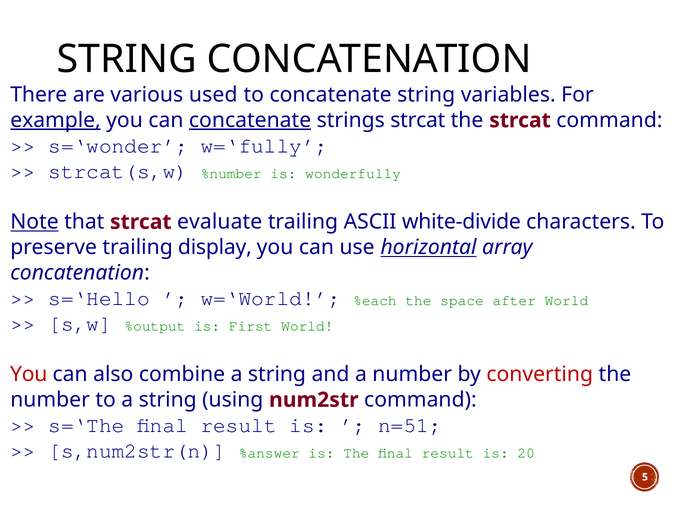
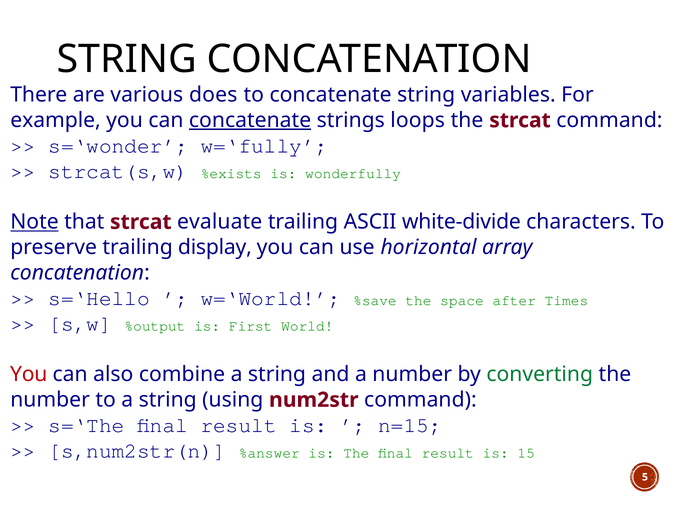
used: used -> does (213, 95)
example underline: present -> none (56, 120)
strings strcat: strcat -> loops (418, 120)
%number: %number -> %exists (231, 173)
horizontal underline: present -> none (429, 247)
%each: %each -> %save (375, 300)
after World: World -> Times (566, 300)
converting colour: red -> green (540, 374)
n=51: n=51 -> n=15 (410, 425)
20: 20 -> 15 (526, 453)
